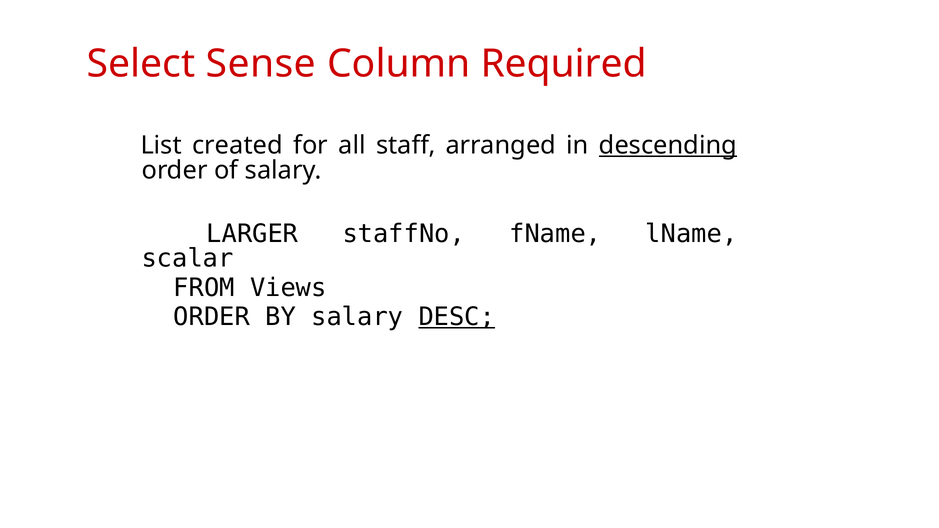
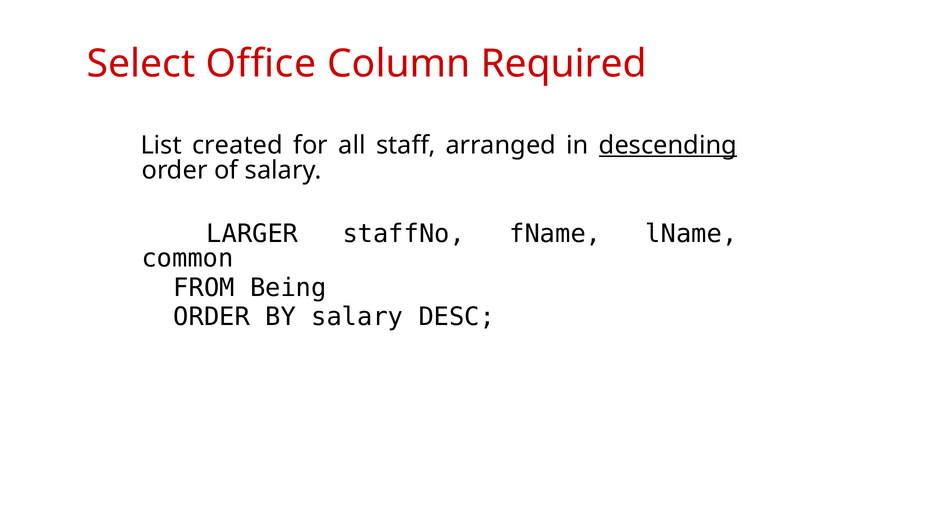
Sense: Sense -> Office (261, 64)
scalar: scalar -> common (188, 259)
Views: Views -> Being (288, 288)
DESC underline: present -> none (457, 317)
